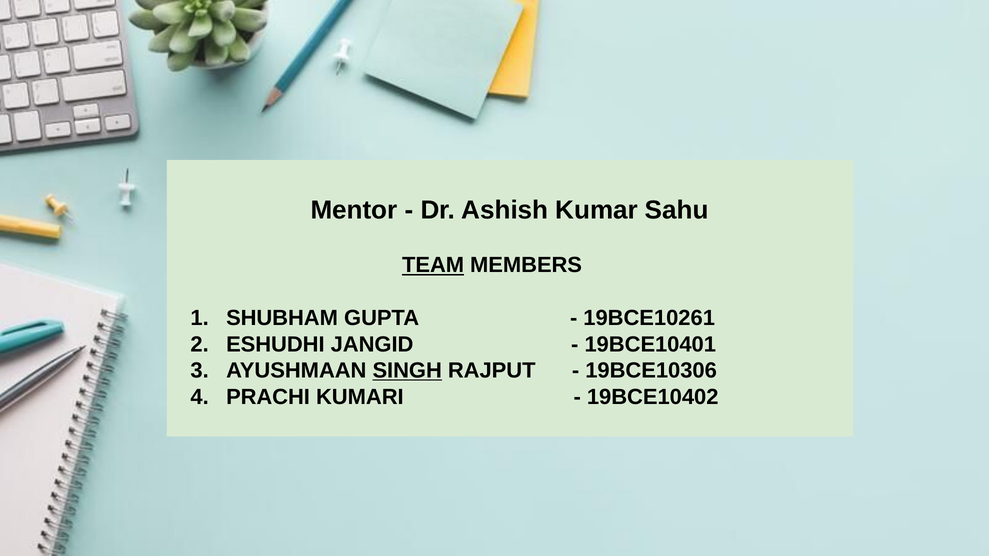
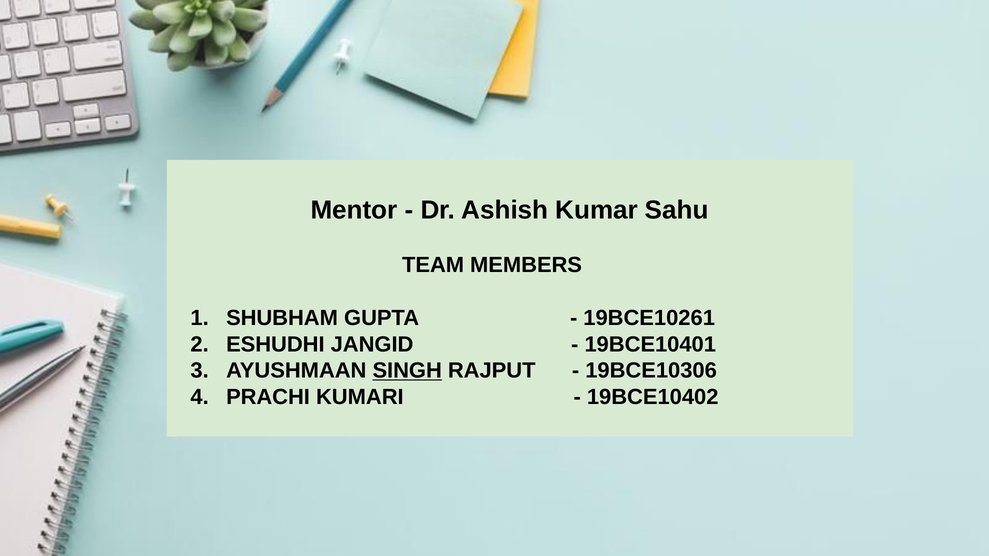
TEAM underline: present -> none (433, 265)
